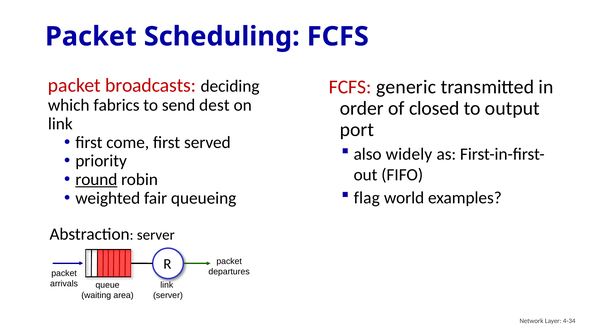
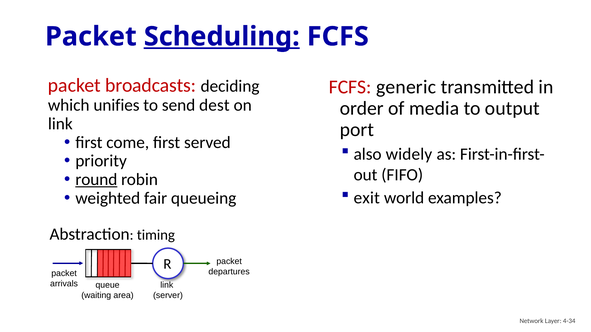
Scheduling underline: none -> present (222, 37)
fabrics: fabrics -> unifies (116, 105)
closed: closed -> media (434, 108)
flag: flag -> exit (367, 198)
server: server -> timing (156, 235)
